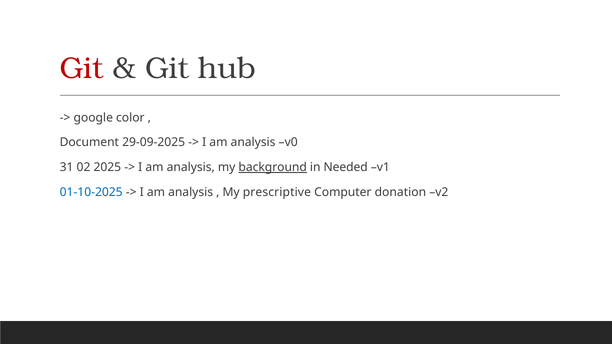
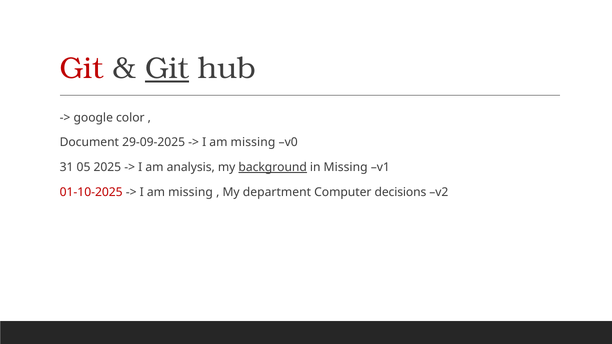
Git underline: none -> present (167, 69)
analysis: analysis -> missing (253, 143)
02: 02 -> 05 (83, 167)
in Needed: Needed -> Missing (346, 167)
01-10-2025 colour: blue -> red (91, 192)
analysis: analysis -> missing (191, 192)
prescriptive: prescriptive -> department (277, 192)
donation: donation -> decisions (400, 192)
